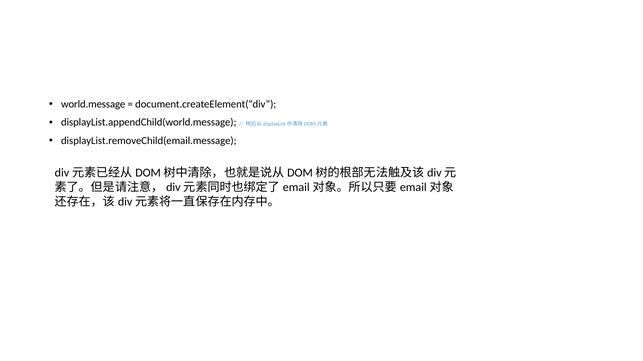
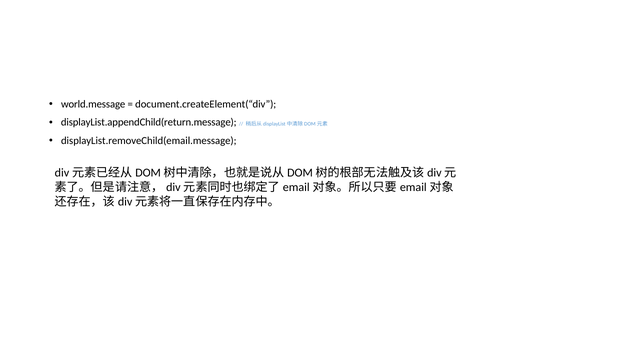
displayList.appendChild(world.message: displayList.appendChild(world.message -> displayList.appendChild(return.message (149, 123)
